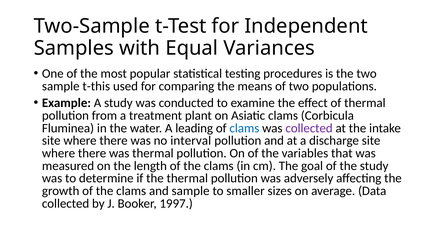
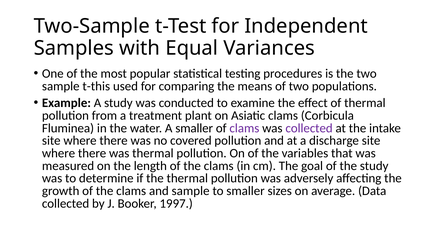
A leading: leading -> smaller (194, 128)
clams colour: blue -> purple (244, 128)
interval: interval -> covered (191, 140)
